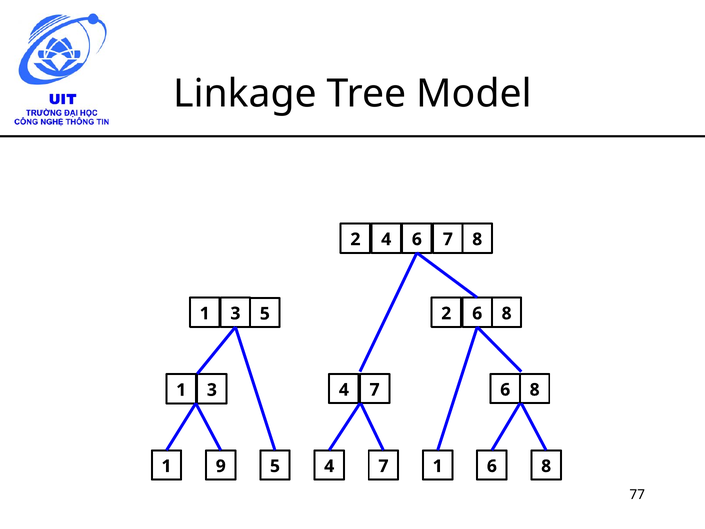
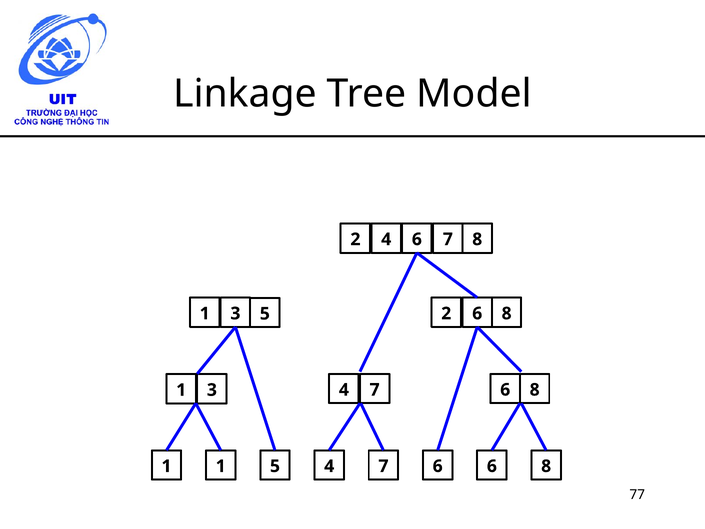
1 9: 9 -> 1 (221, 466)
5 4 7 1: 1 -> 6 (438, 466)
